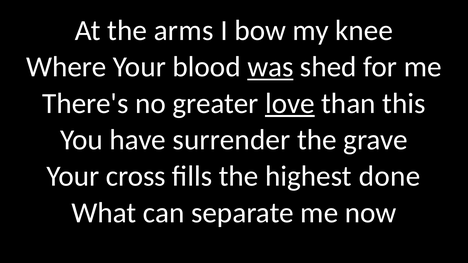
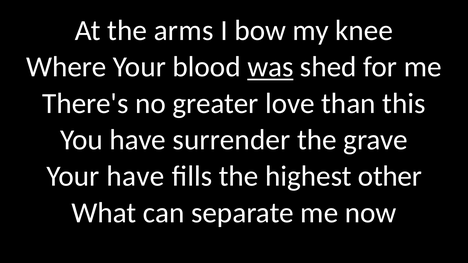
love underline: present -> none (290, 103)
Your cross: cross -> have (136, 176)
done: done -> other (390, 176)
